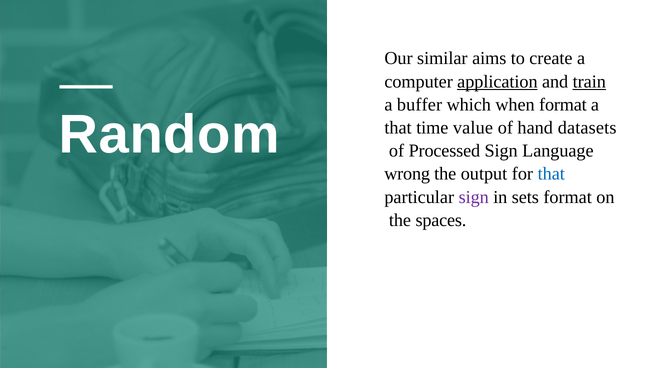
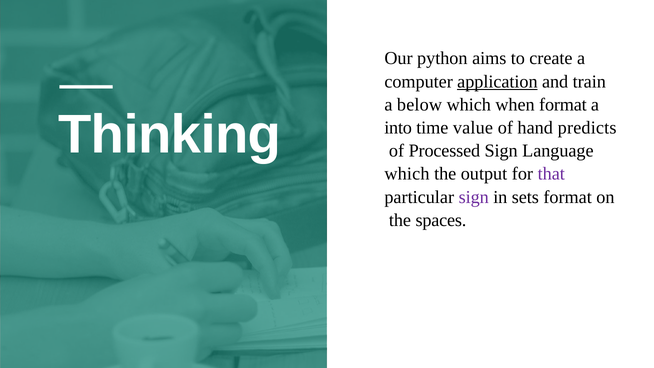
similar: similar -> python (442, 58)
train underline: present -> none (589, 82)
buffer: buffer -> below (420, 105)
Random: Random -> Thinking (170, 135)
that: that -> into (398, 128)
datasets: datasets -> predicts (587, 128)
wrong: wrong -> which (407, 174)
that colour: blue -> purple (551, 174)
